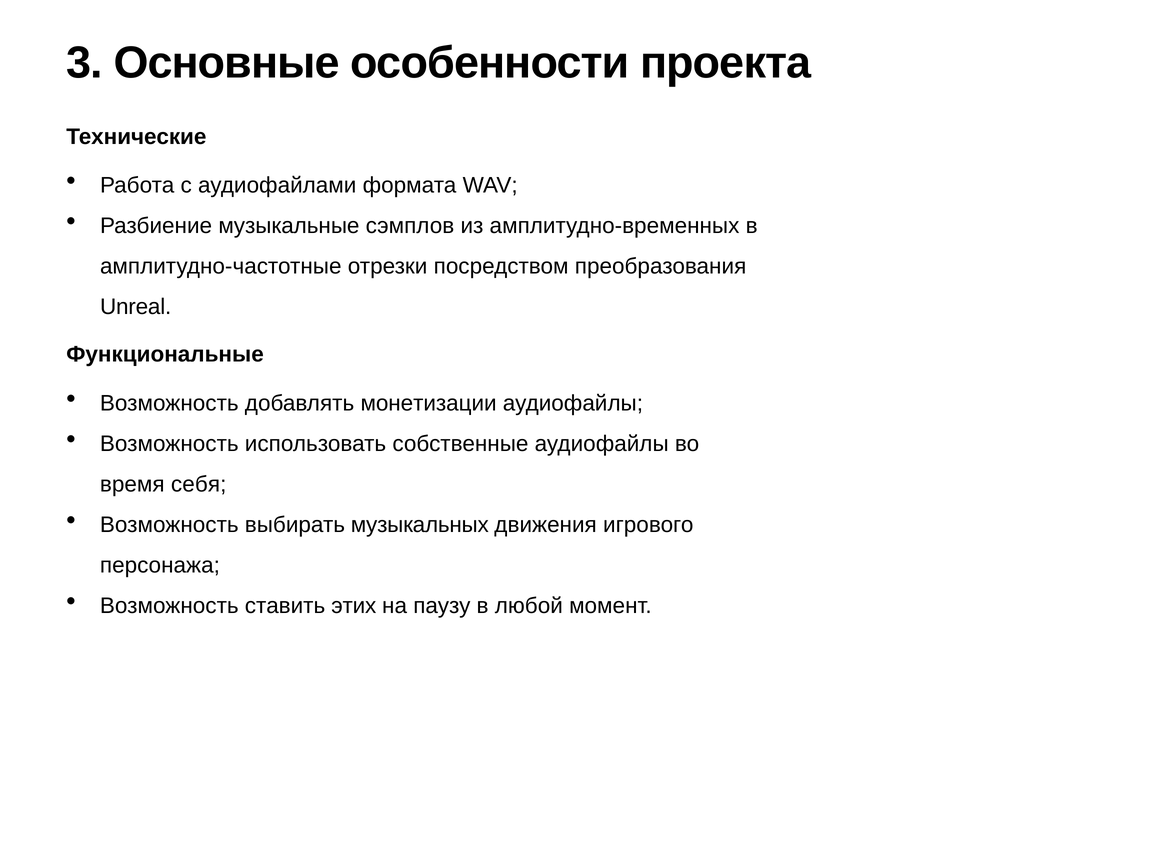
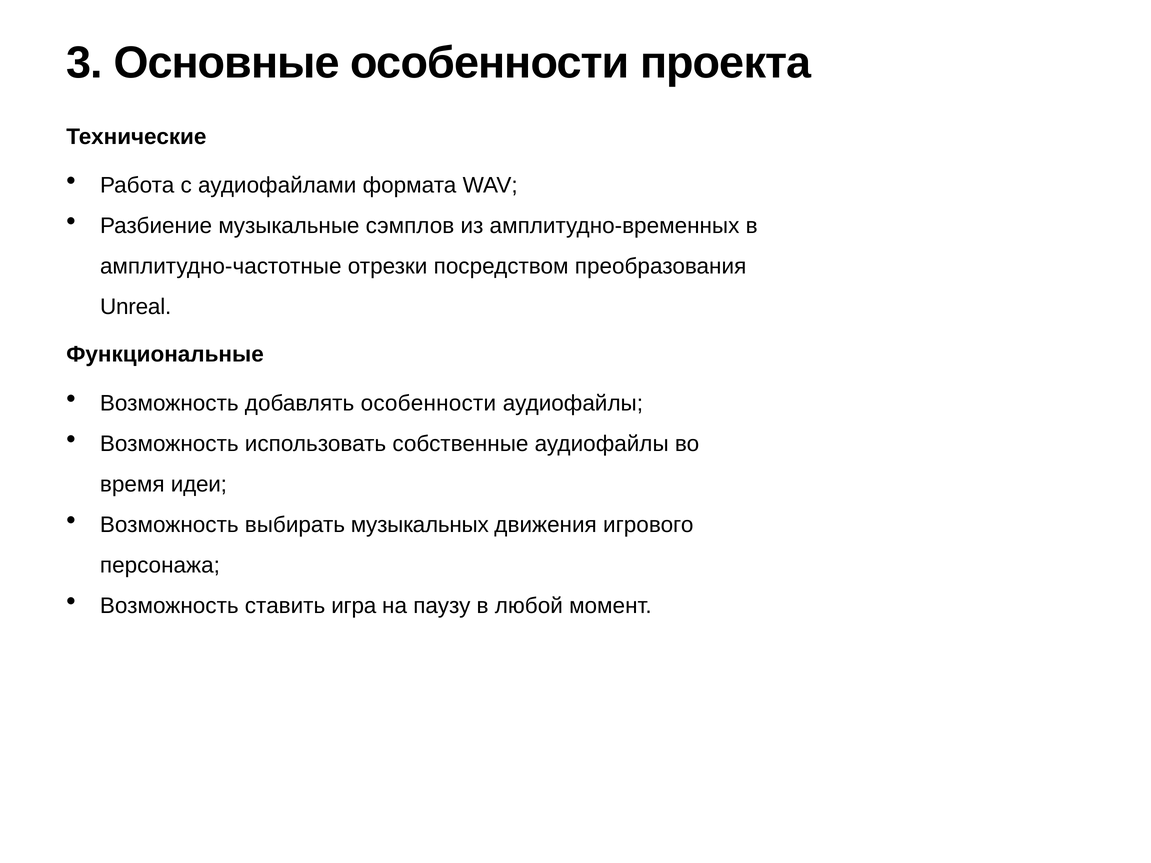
добавлять монетизации: монетизации -> особенности (428, 403)
себя: себя -> идеи (199, 484)
этих: этих -> игра (354, 606)
